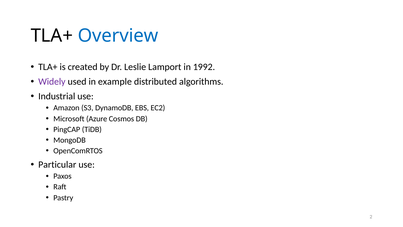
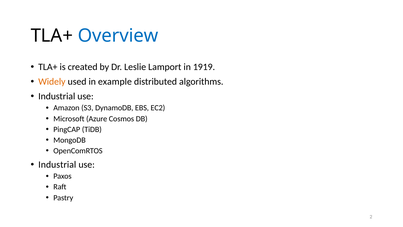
1992: 1992 -> 1919 (204, 67)
Widely colour: purple -> orange (52, 82)
Particular: Particular -> Industrial (57, 164)
